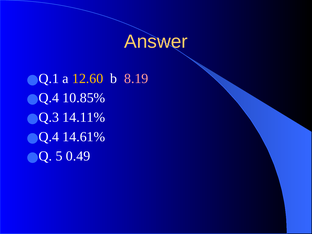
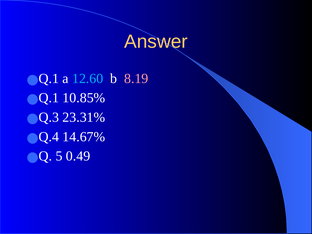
12.60 colour: yellow -> light blue (88, 78)
Q.4: Q.4 -> Q.1 (49, 98)
14.11%: 14.11% -> 23.31% (84, 117)
14.61%: 14.61% -> 14.67% (84, 137)
